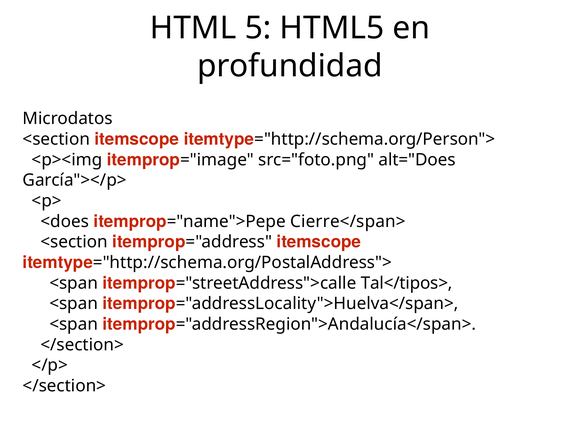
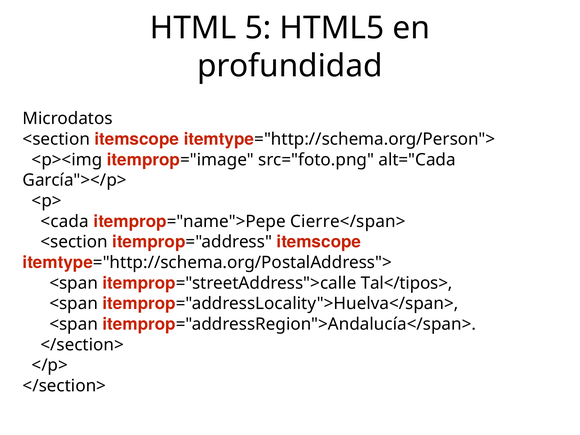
alt="Does: alt="Does -> alt="Cada (417, 160)
<does: <does -> <cada (65, 221)
